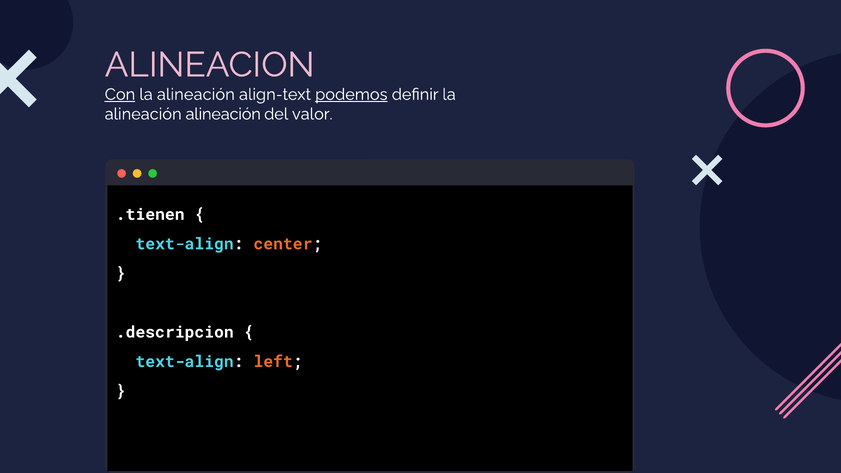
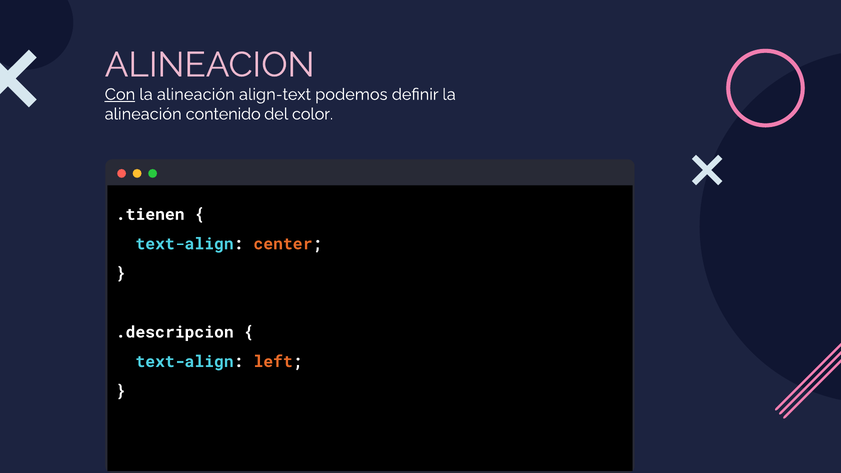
podemos underline: present -> none (351, 94)
alineación alineación: alineación -> contenido (223, 114)
valor: valor -> color (312, 114)
